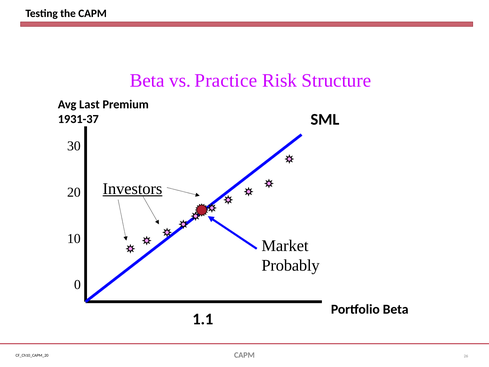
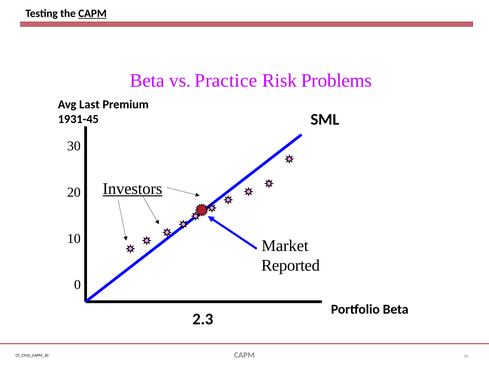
CAPM underline: none -> present (92, 13)
Structure: Structure -> Problems (337, 80)
1931-37: 1931-37 -> 1931-45 (78, 119)
Probably: Probably -> Reported (291, 265)
1.1: 1.1 -> 2.3 (203, 319)
